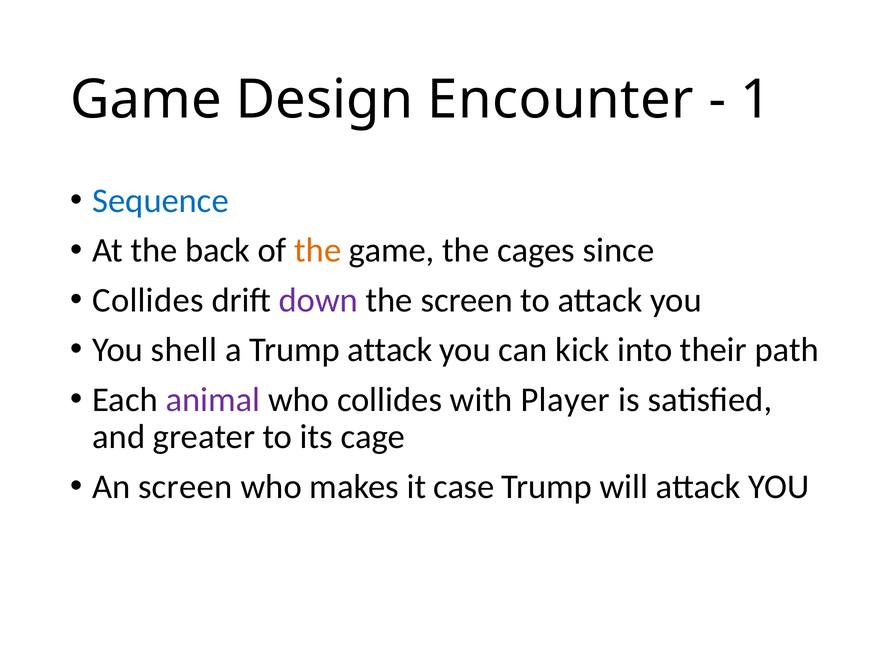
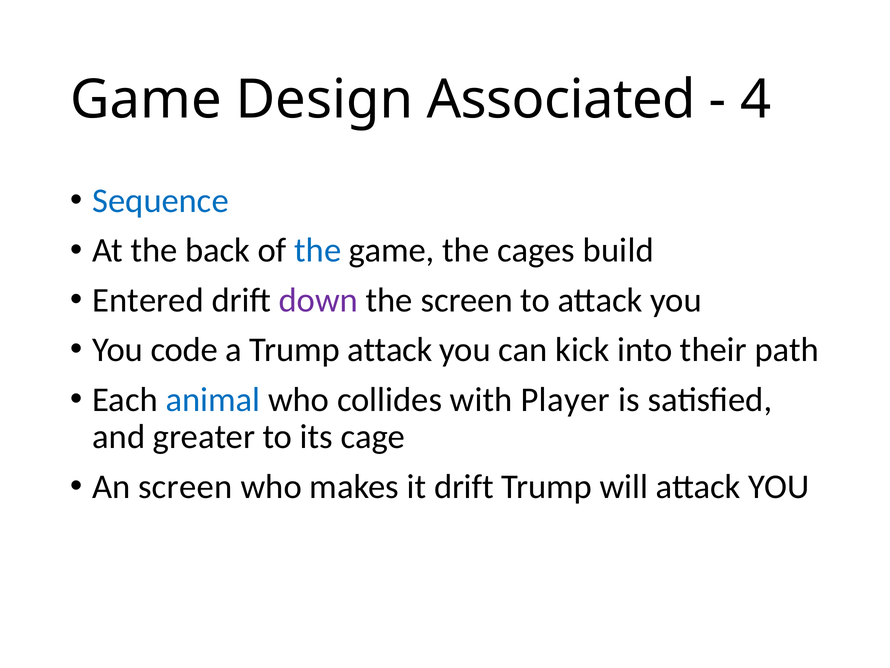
Encounter: Encounter -> Associated (561, 100)
1: 1 -> 4 (756, 100)
the colour: orange -> blue (318, 250)
since: since -> build (618, 250)
Collides: Collides -> Entered (148, 300)
shell: shell -> code (184, 350)
animal colour: purple -> blue (213, 399)
it case: case -> drift (464, 486)
